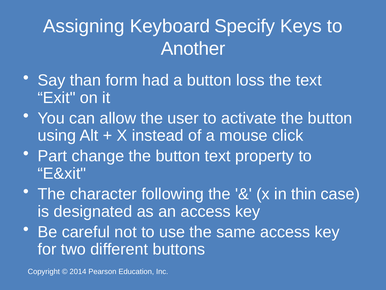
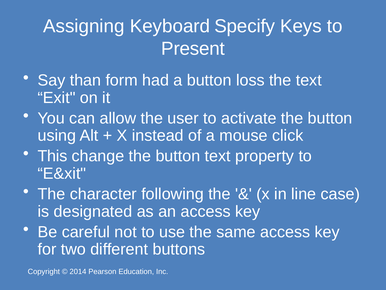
Another: Another -> Present (193, 49)
Part: Part -> This (52, 156)
thin: thin -> line (304, 194)
